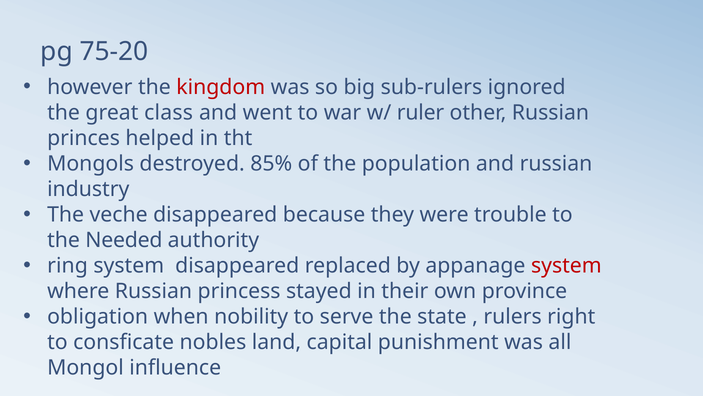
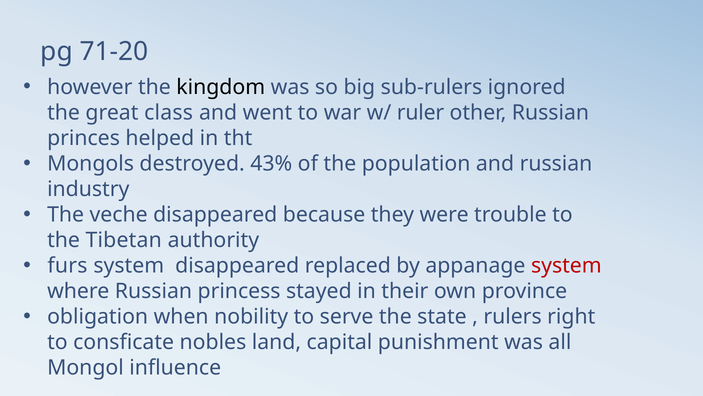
75-20: 75-20 -> 71-20 (114, 51)
kingdom colour: red -> black (221, 87)
85%: 85% -> 43% (271, 163)
Needed: Needed -> Tibetan (124, 240)
ring: ring -> furs (67, 265)
